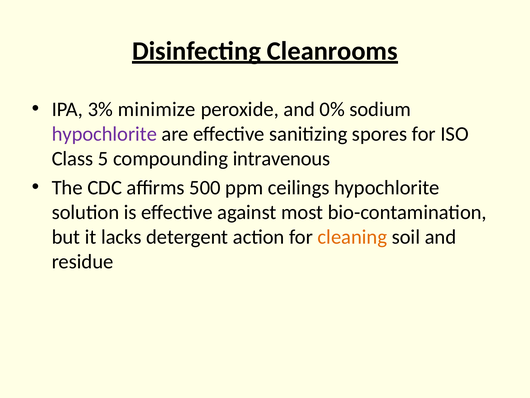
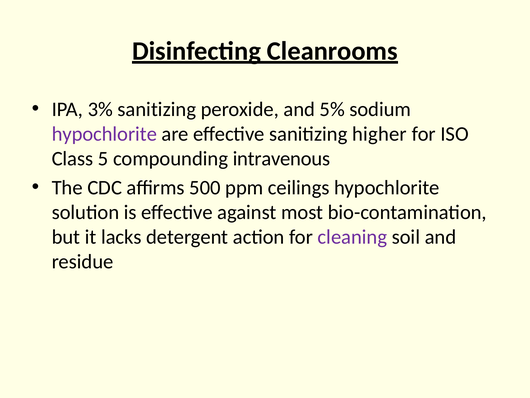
3% minimize: minimize -> sanitizing (157, 109)
0%: 0% -> 5% (332, 109)
spores: spores -> higher (379, 134)
cleaning colour: orange -> purple (352, 237)
